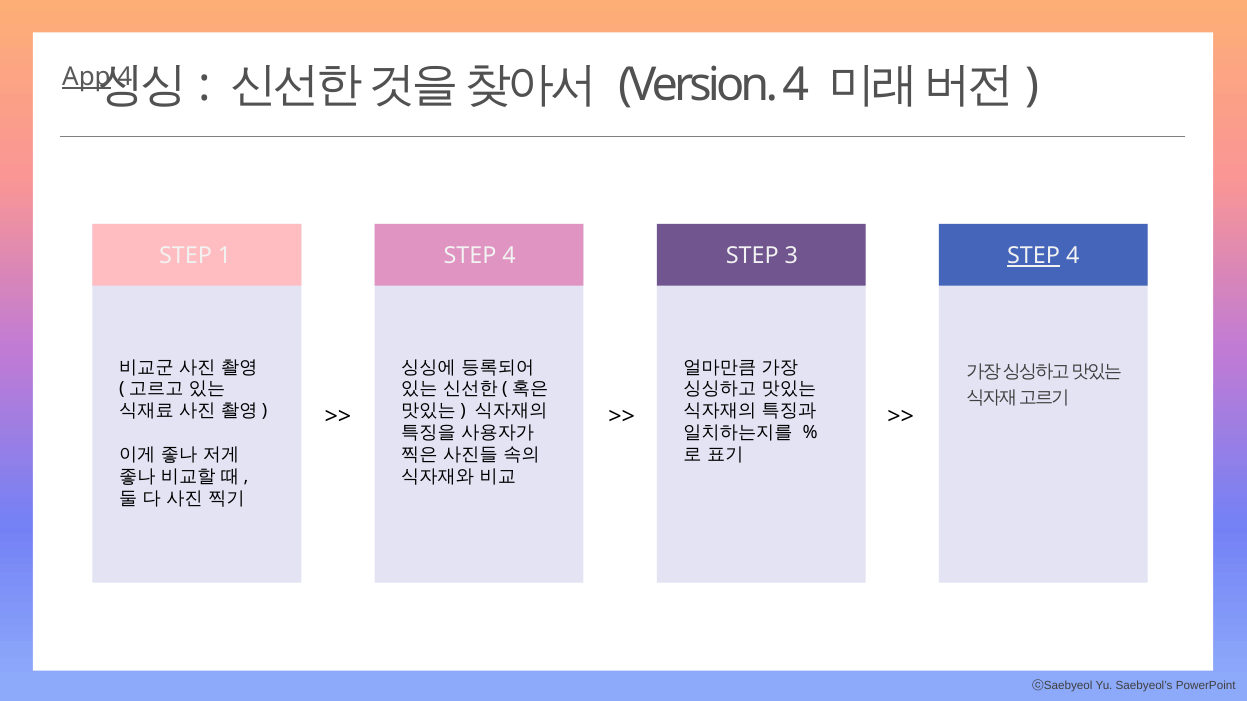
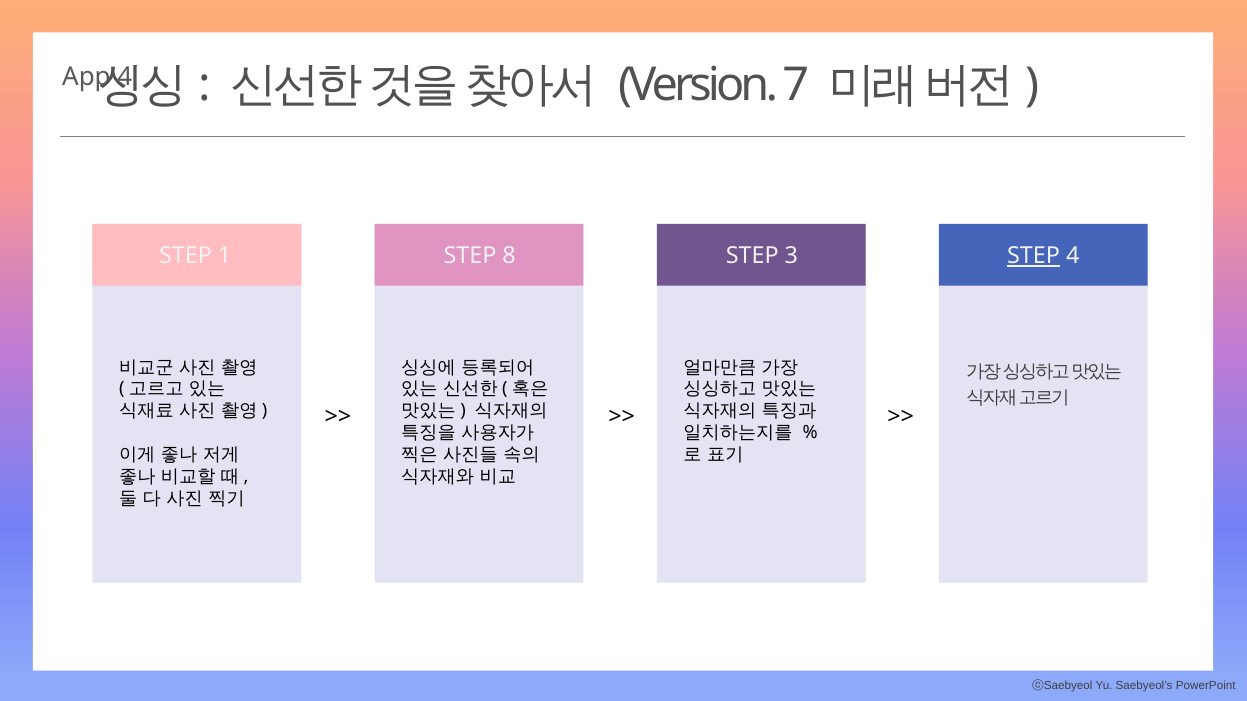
Version 4: 4 -> 7 (796, 85)
App underline: present -> none (86, 77)
1 STEP 4: 4 -> 8 (509, 256)
